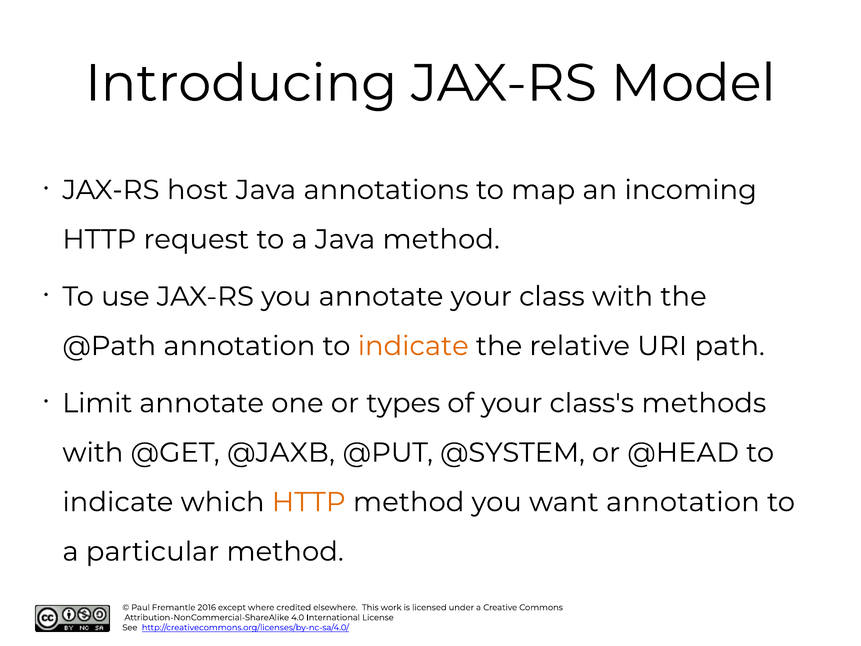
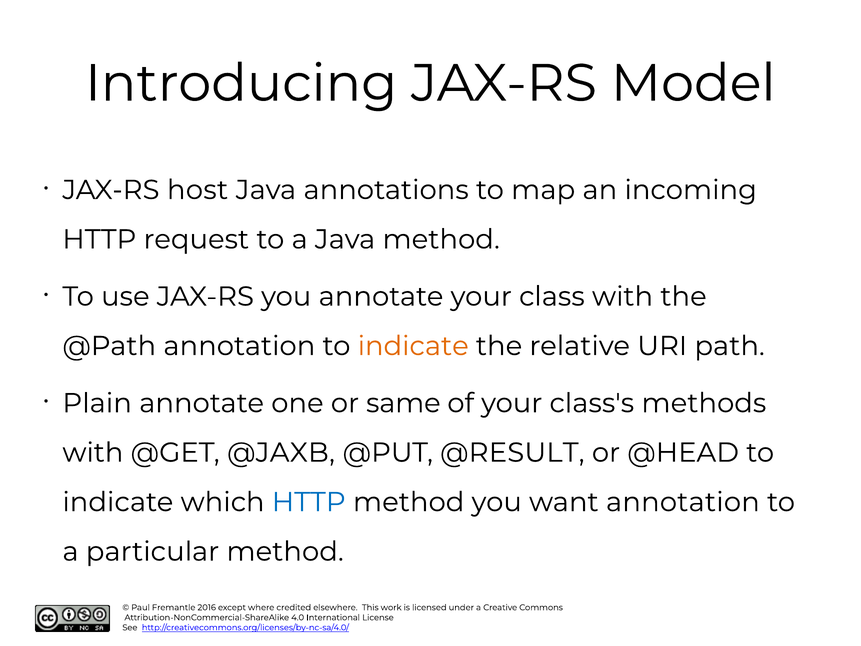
Limit: Limit -> Plain (97, 403)
types: types -> same (403, 403)
@SYSTEM: @SYSTEM -> @RESULT (512, 452)
HTTP colour: orange -> blue (309, 502)
